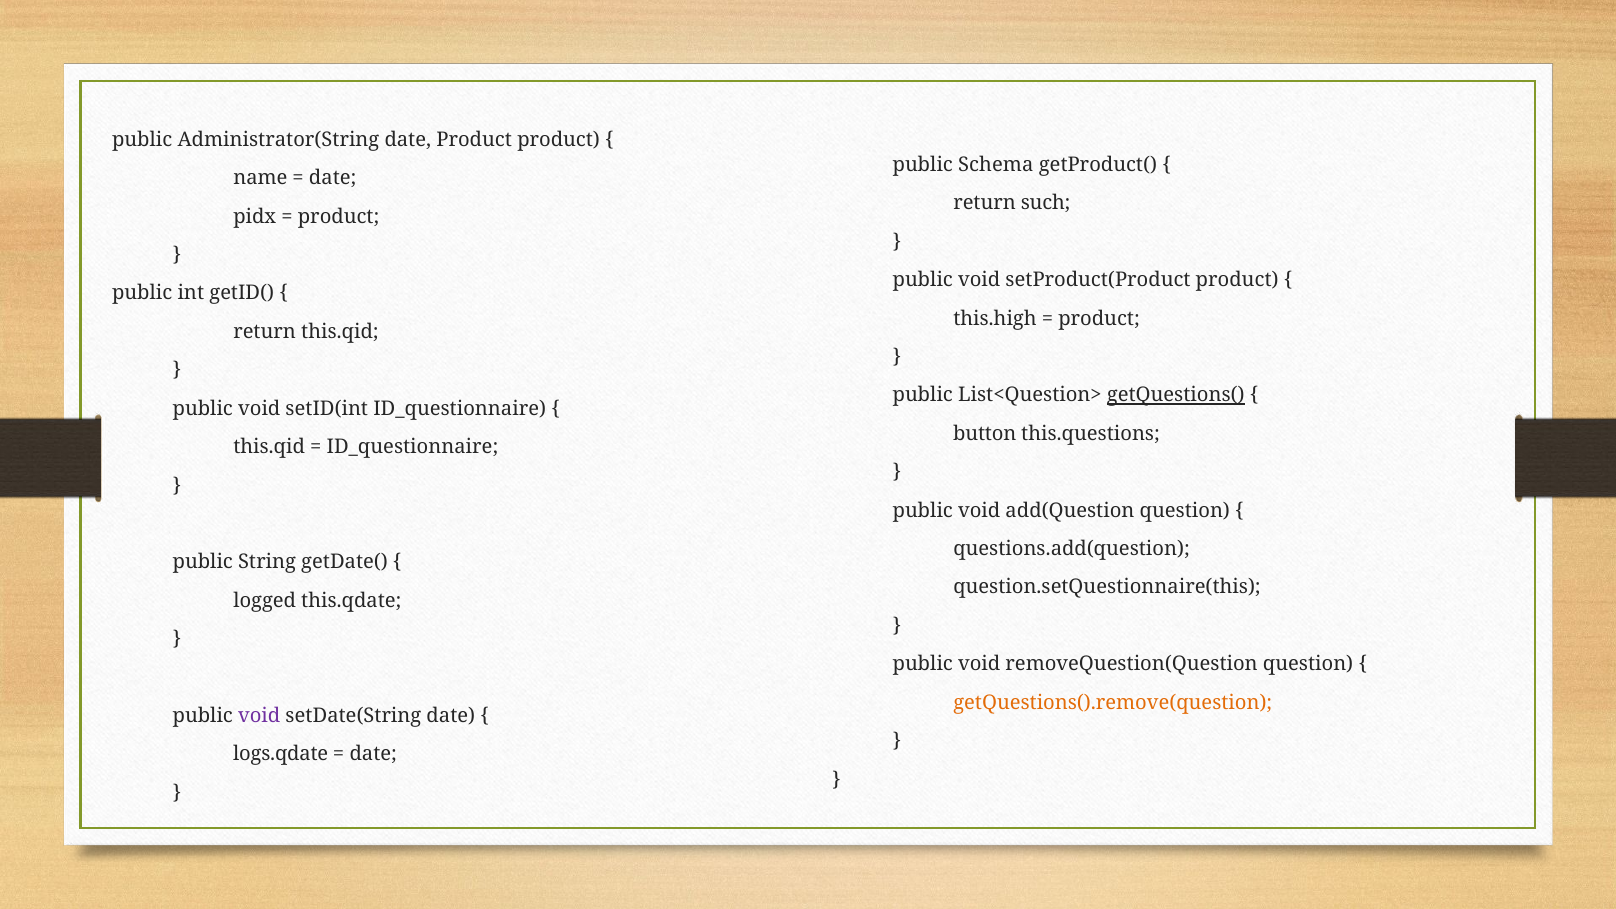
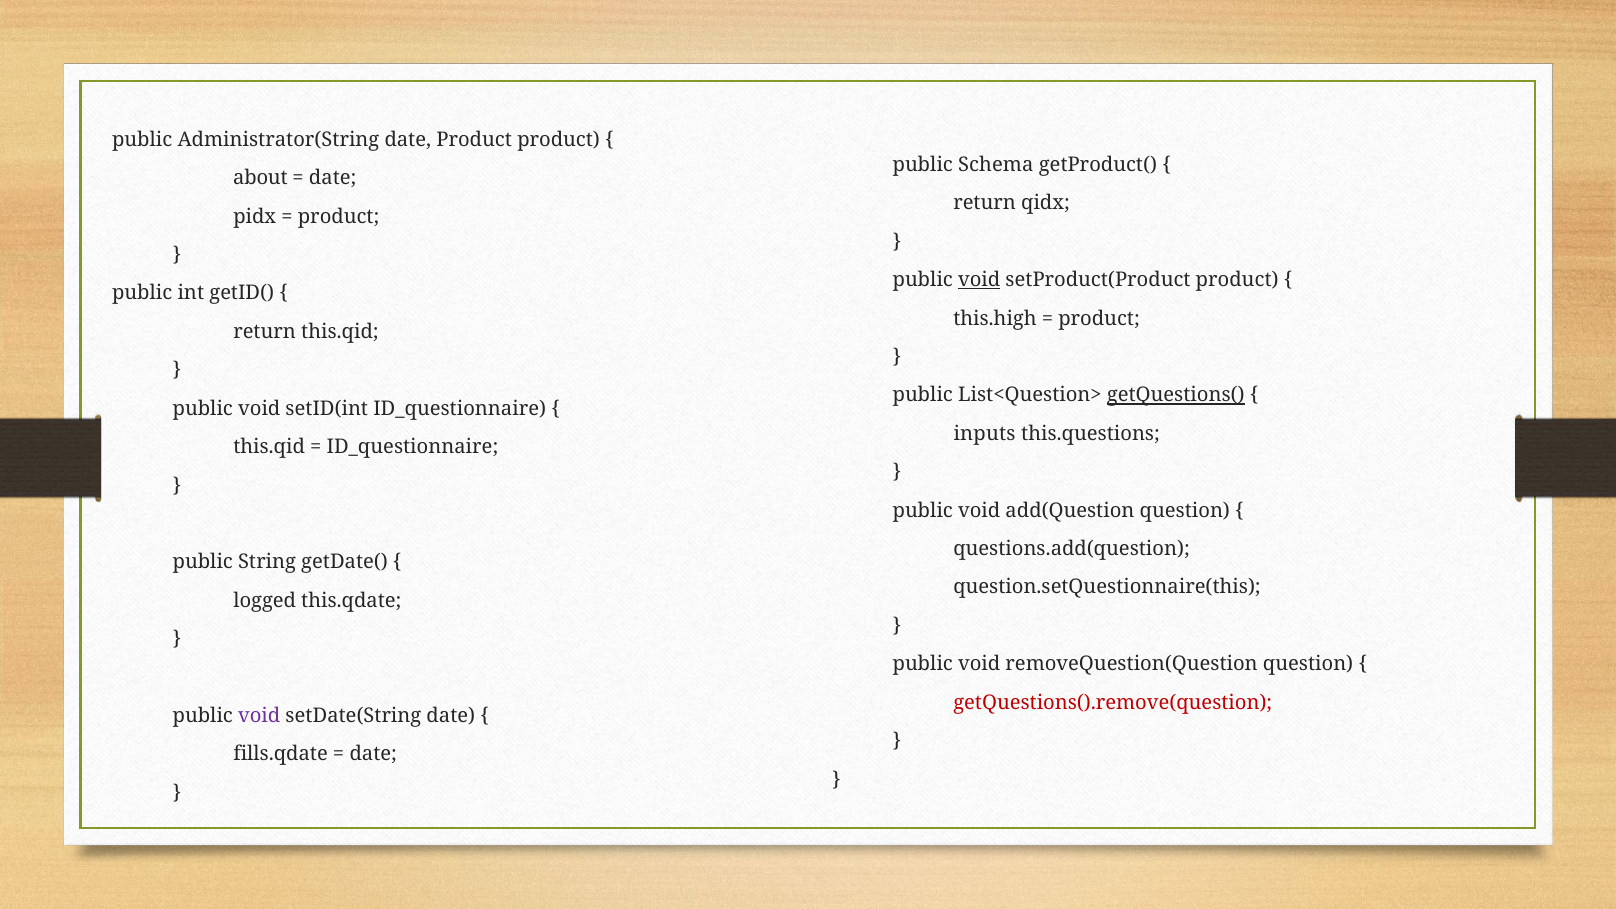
name: name -> about (260, 178)
such: such -> qidx (1045, 203)
void underline: none -> present (979, 280)
button: button -> inputs (985, 434)
getQuestions().remove(question colour: orange -> red (1113, 703)
logs.qdate: logs.qdate -> fills.qdate (281, 754)
